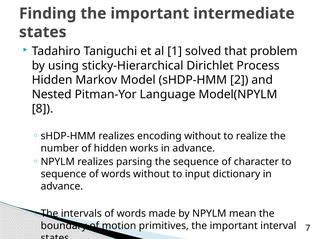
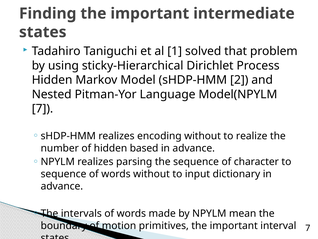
8: 8 -> 7 (42, 108)
works: works -> based (144, 148)
